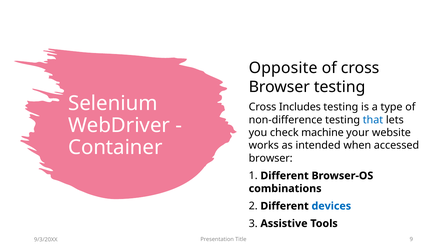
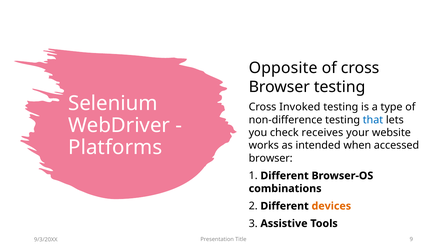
Includes: Includes -> Invoked (300, 107)
machine: machine -> receives (322, 133)
Container: Container -> Platforms (115, 148)
devices colour: blue -> orange (331, 206)
